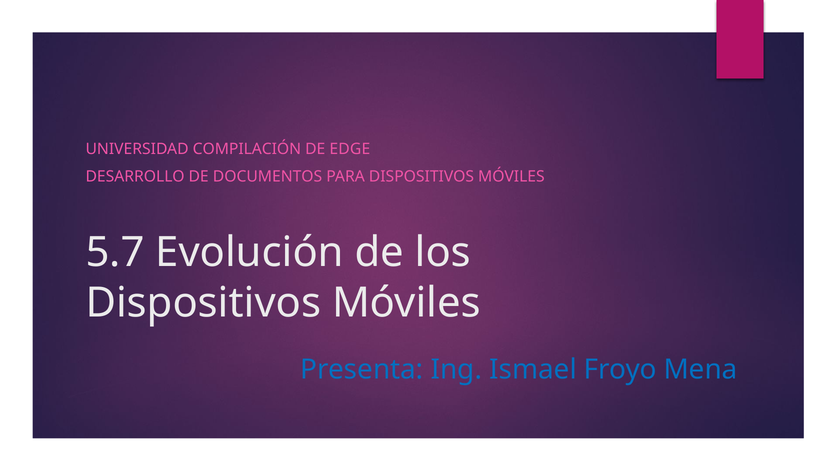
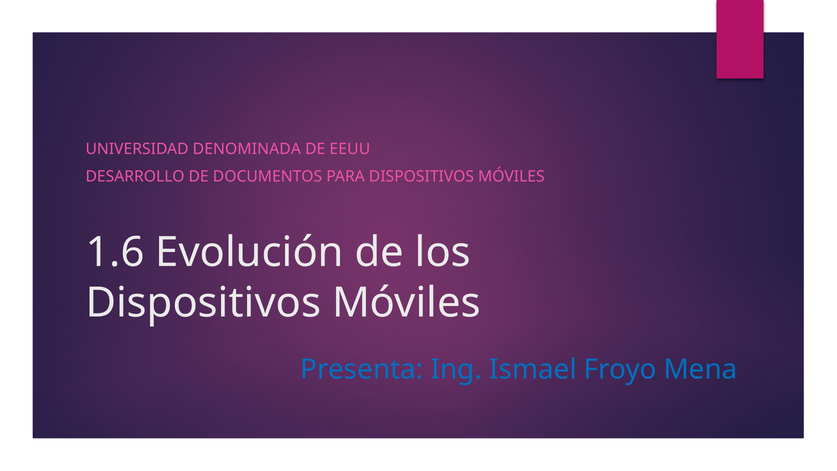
COMPILACIÓN: COMPILACIÓN -> DENOMINADA (247, 149)
EDGE: EDGE -> EEUU (350, 149)
5.7: 5.7 -> 1.6 (115, 252)
